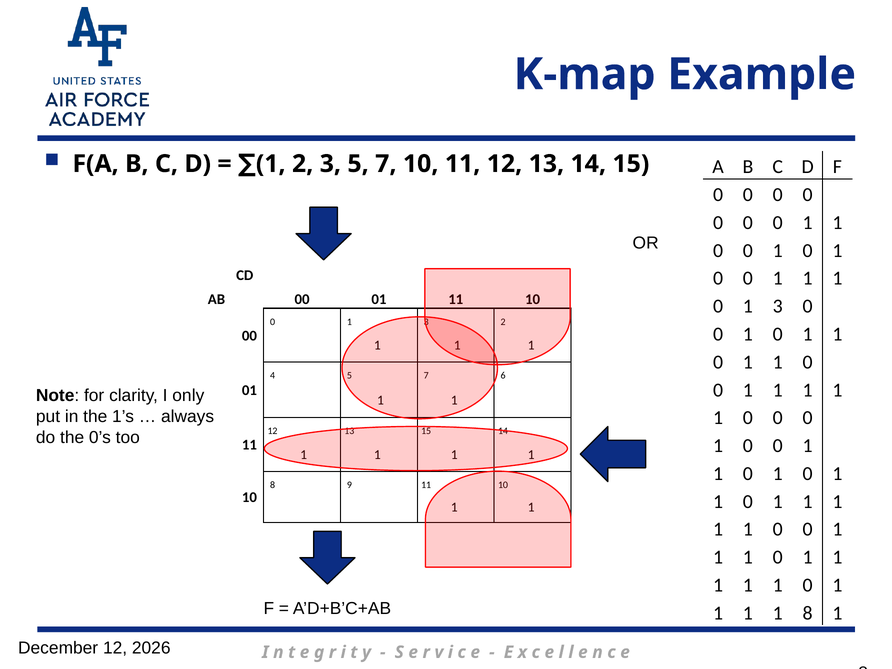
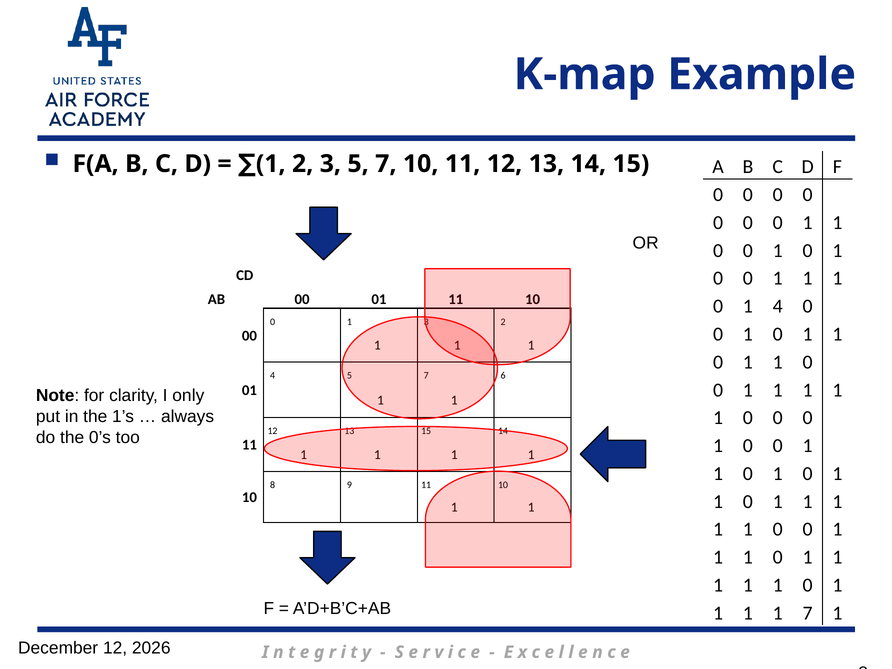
3: 3 -> 4 (778, 306)
1 8: 8 -> 7 (808, 613)
